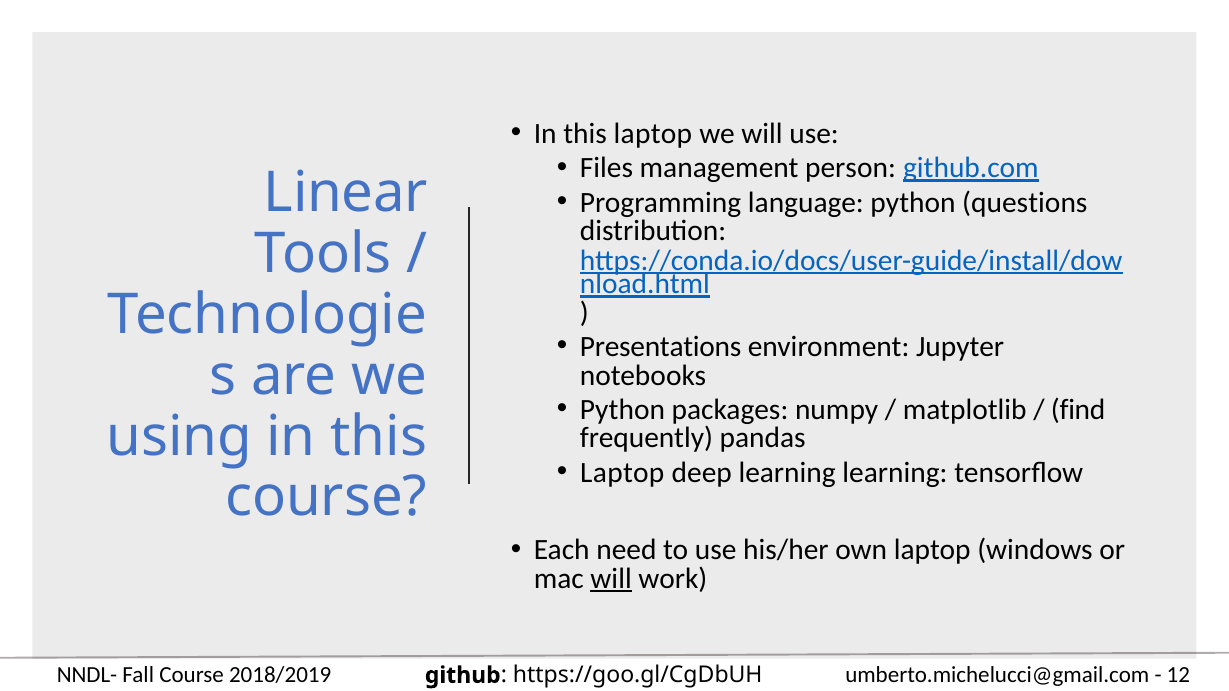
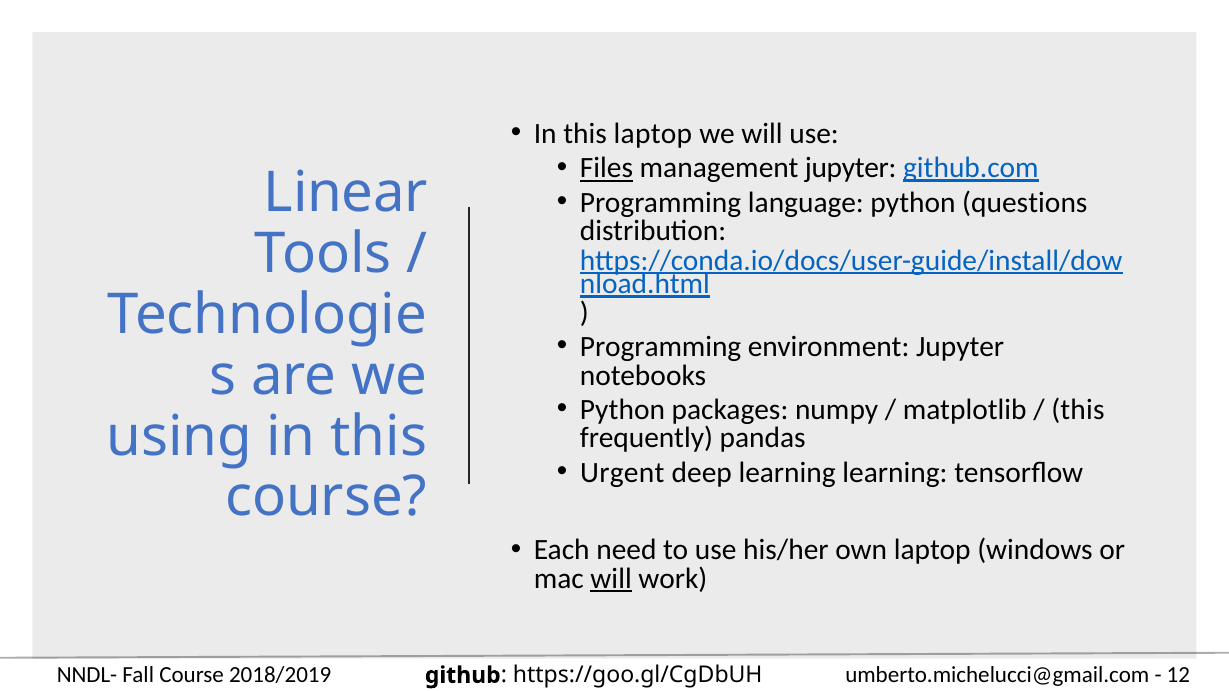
Files underline: none -> present (606, 168)
management person: person -> jupyter (851, 168)
Presentations: Presentations -> Programming (661, 347)
find: find -> this (1078, 410)
Laptop: Laptop -> Urgent (622, 473)
